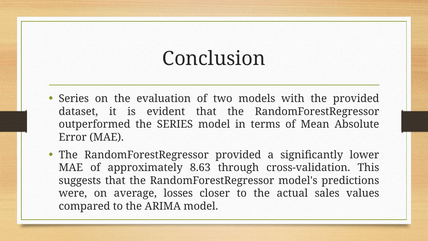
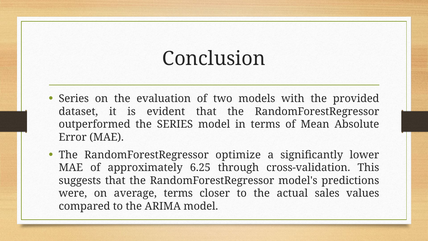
RandomForestRegressor provided: provided -> optimize (238, 155)
8.63: 8.63 -> 6.25 (200, 168)
average losses: losses -> terms (178, 193)
